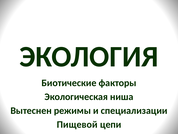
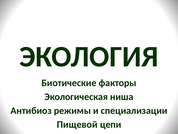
Вытеснен: Вытеснен -> Антибиоз (31, 110)
